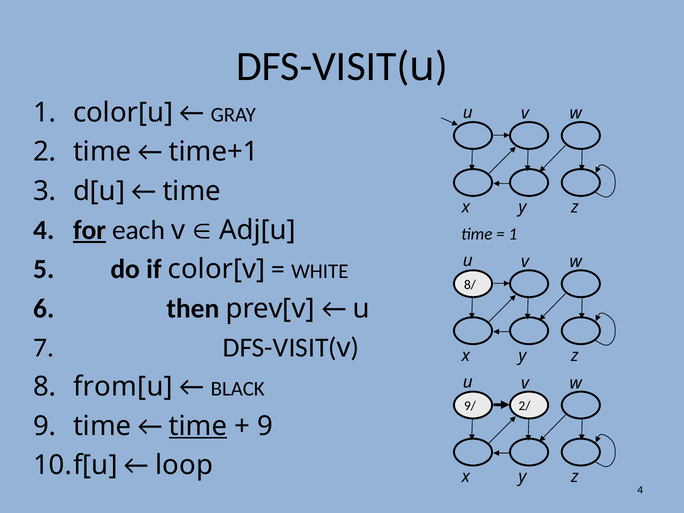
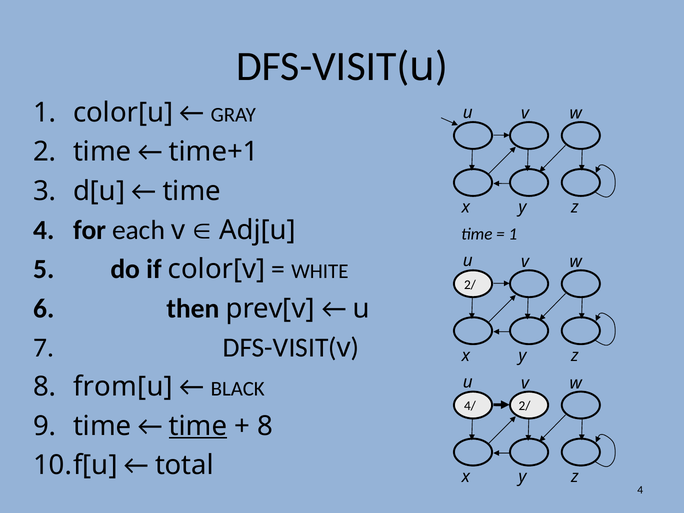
for underline: present -> none (90, 230)
8/: 8/ -> 2/ (470, 285)
9/: 9/ -> 4/ (470, 406)
9: 9 -> 8 (265, 426)
loop: loop -> total (184, 465)
